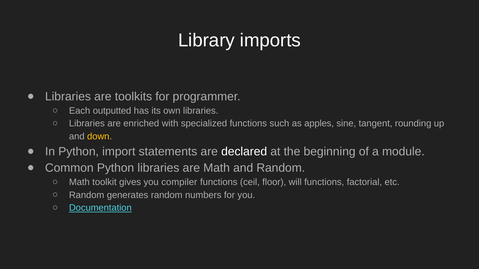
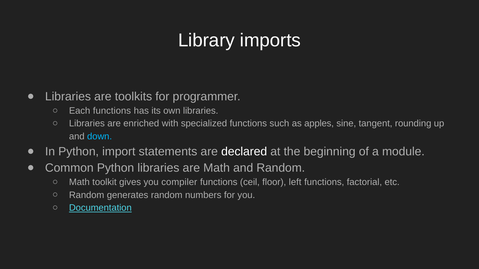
Each outputted: outputted -> functions (112, 111)
down colour: yellow -> light blue (100, 137)
will: will -> left (295, 183)
